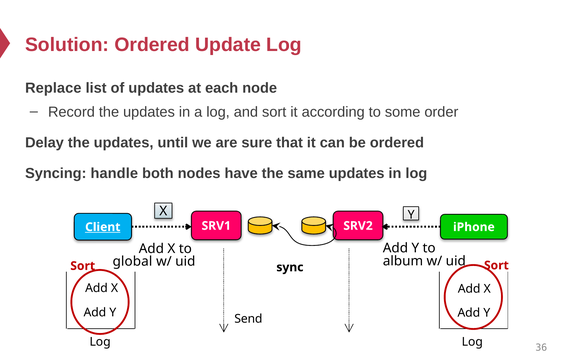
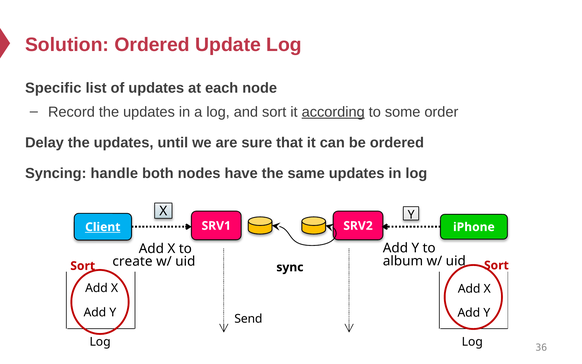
Replace: Replace -> Specific (53, 88)
according underline: none -> present (333, 112)
global: global -> create (132, 261)
